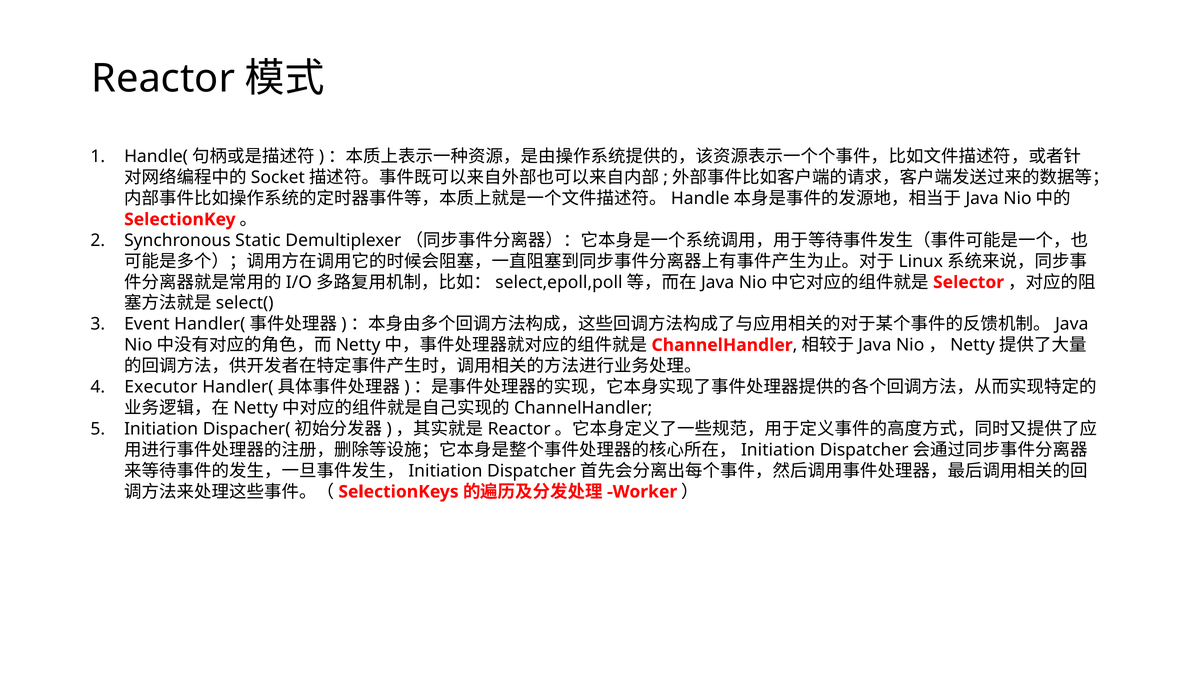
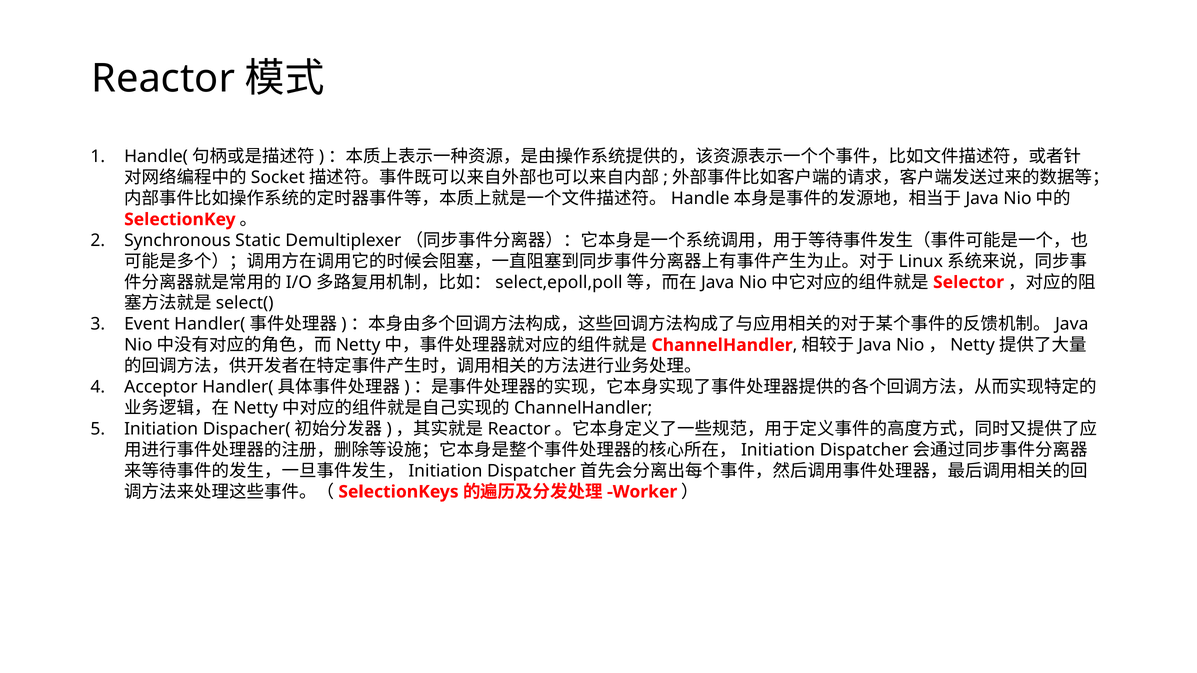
Executor: Executor -> Acceptor (161, 387)
